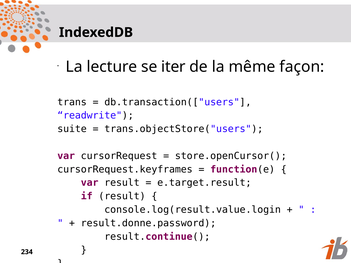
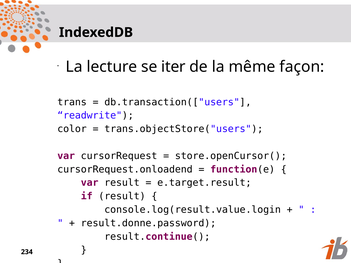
suite: suite -> color (72, 129)
cursorRequest.keyframes: cursorRequest.keyframes -> cursorRequest.onloadend (125, 169)
